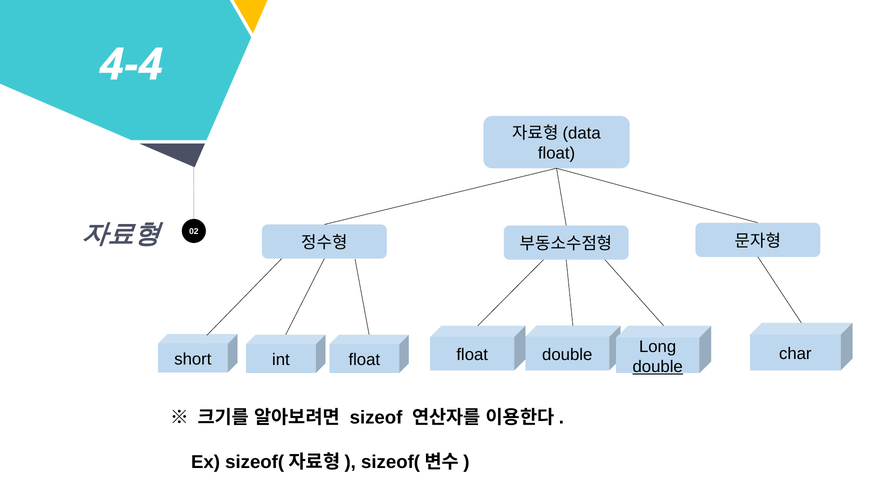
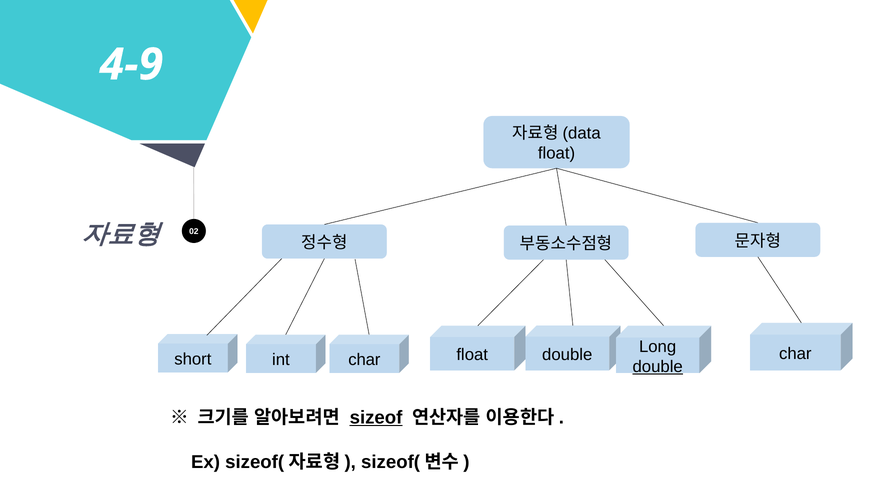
4-4: 4-4 -> 4-9 (131, 65)
int float: float -> char (364, 360)
sizeof underline: none -> present (376, 418)
